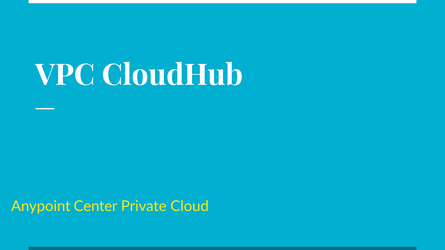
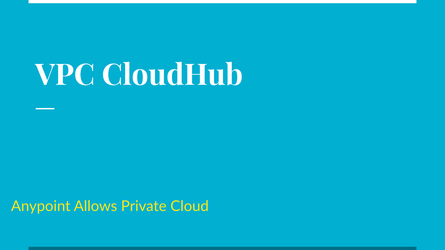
Center: Center -> Allows (95, 207)
